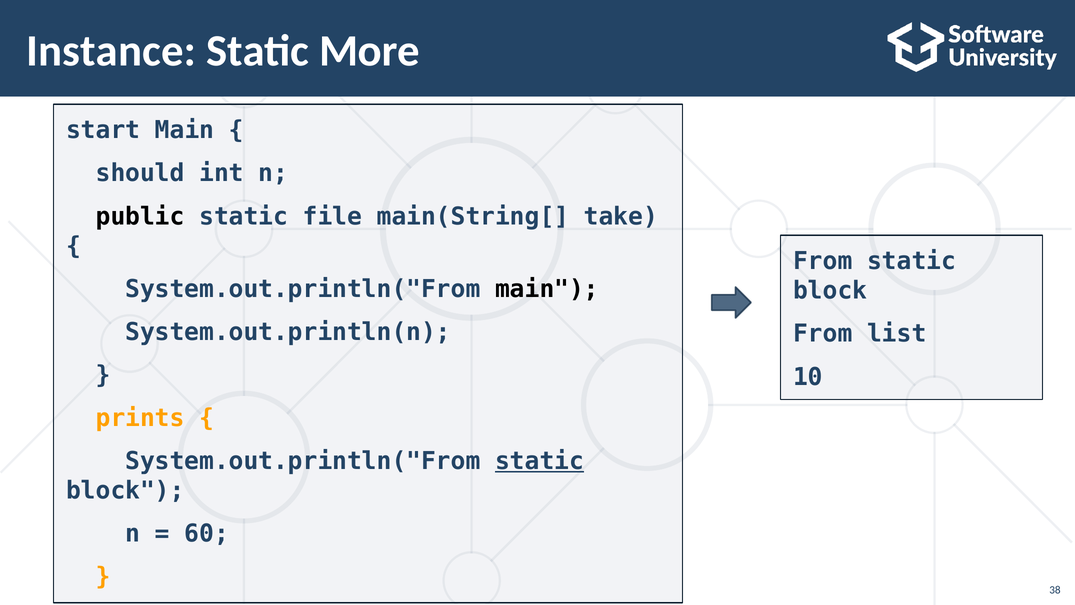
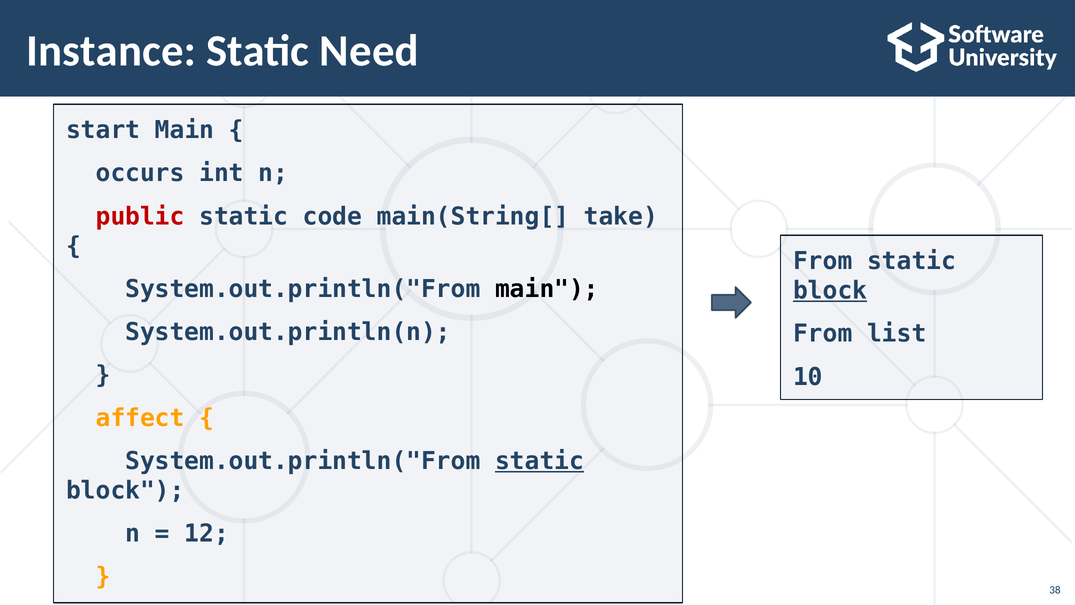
More: More -> Need (369, 51)
should: should -> occurs (140, 173)
public colour: black -> red (140, 216)
file: file -> code (332, 216)
block underline: none -> present (830, 291)
prints: prints -> affect (140, 418)
60: 60 -> 12 (207, 533)
